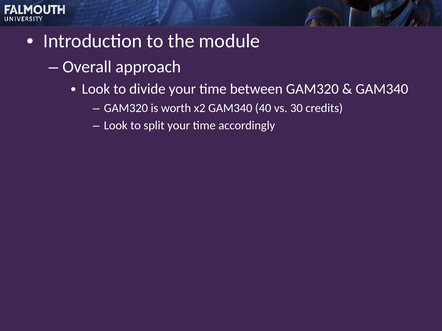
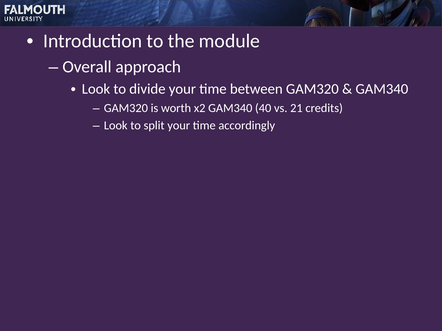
30: 30 -> 21 (296, 108)
